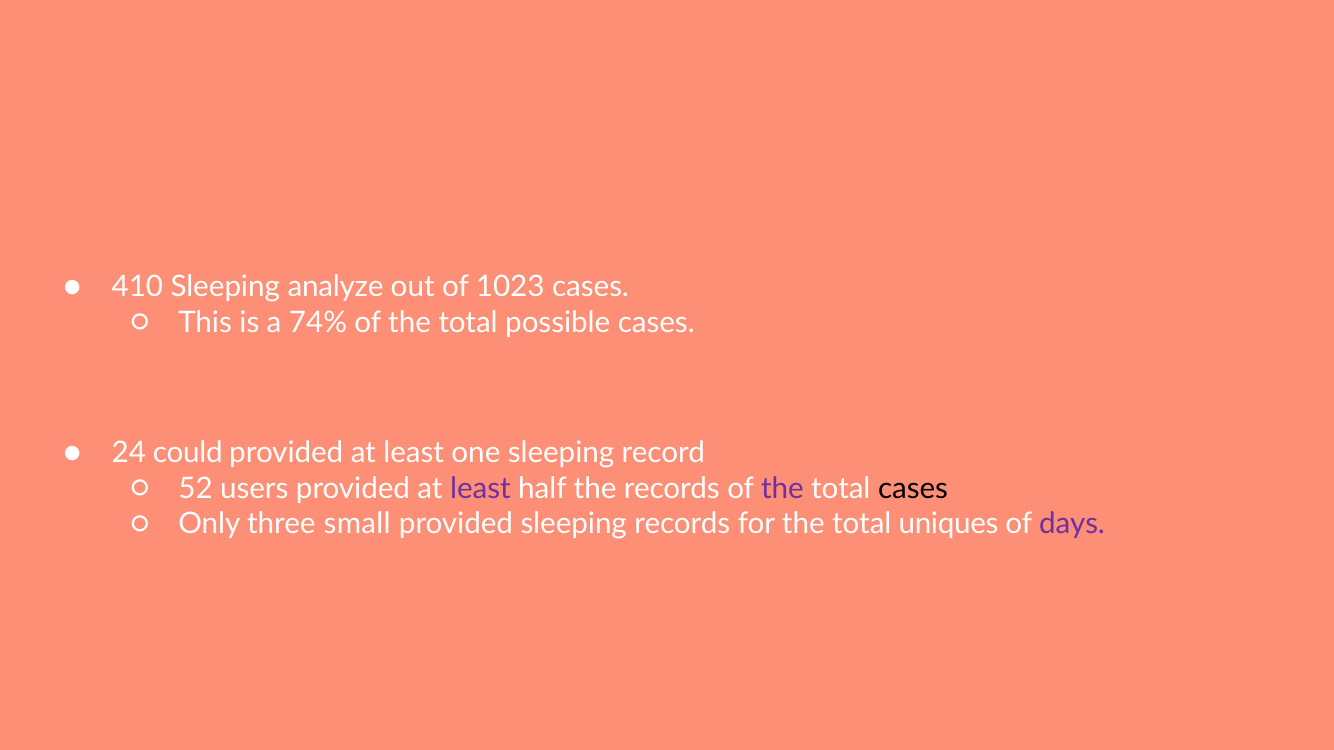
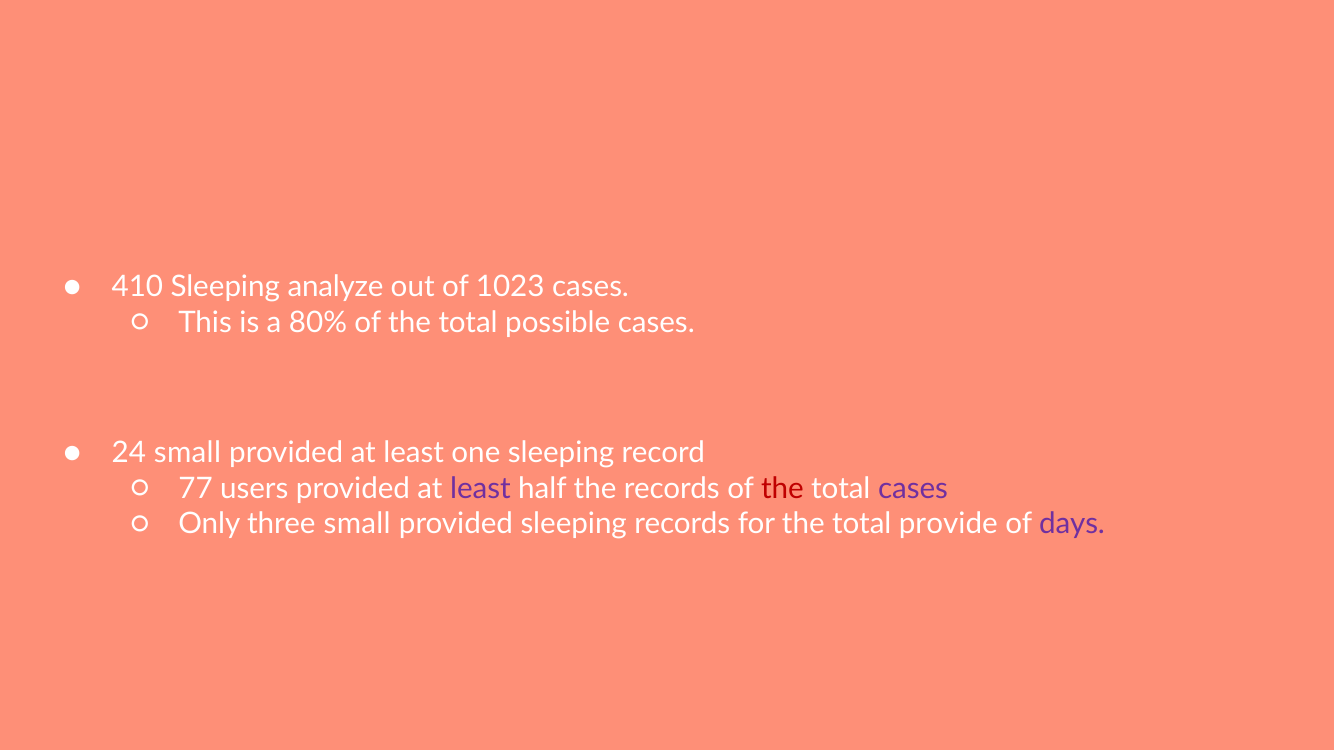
74%: 74% -> 80% (318, 323)
24 could: could -> small (187, 453)
52: 52 -> 77 (196, 489)
the colour: purple -> red (782, 489)
cases colour: black -> purple (913, 489)
uniques: uniques -> provide (948, 524)
